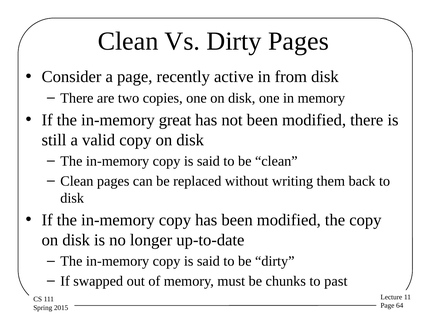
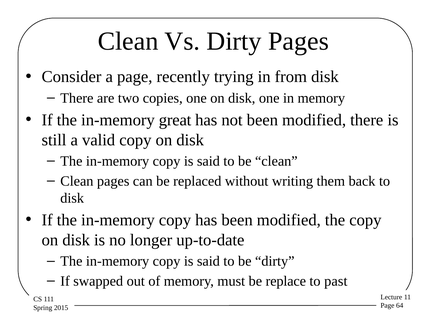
active: active -> trying (234, 77)
chunks: chunks -> replace (286, 281)
